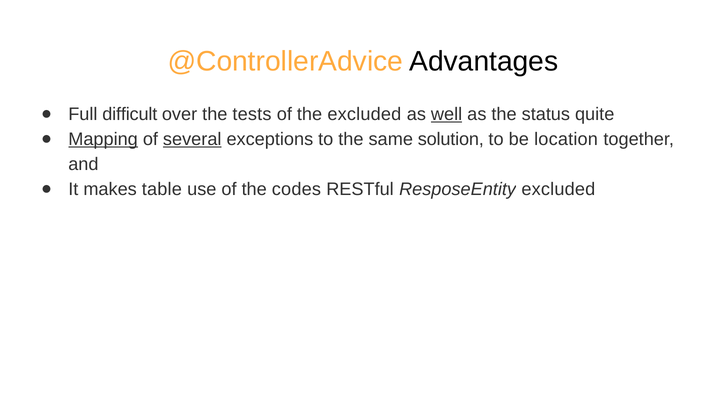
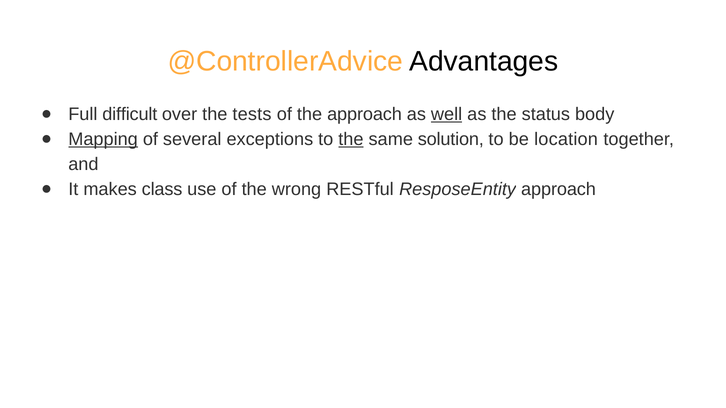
the excluded: excluded -> approach (365, 114)
quite: quite -> body (595, 114)
several underline: present -> none (192, 139)
the underline: none -> present (351, 139)
table: table -> class (162, 189)
codes: codes -> wrong (297, 189)
ResposeEntity excluded: excluded -> approach (559, 189)
